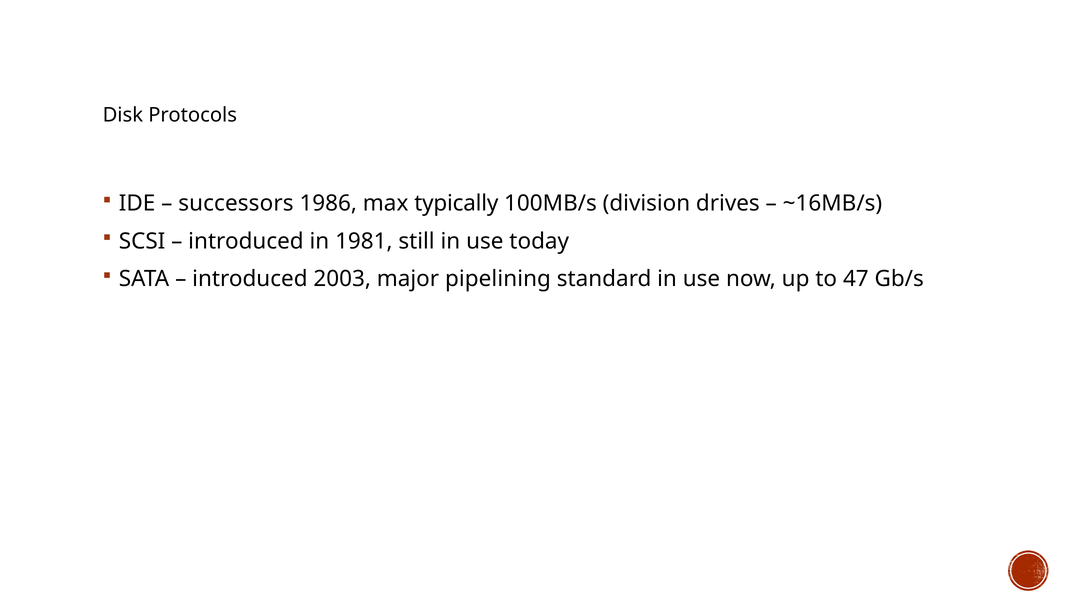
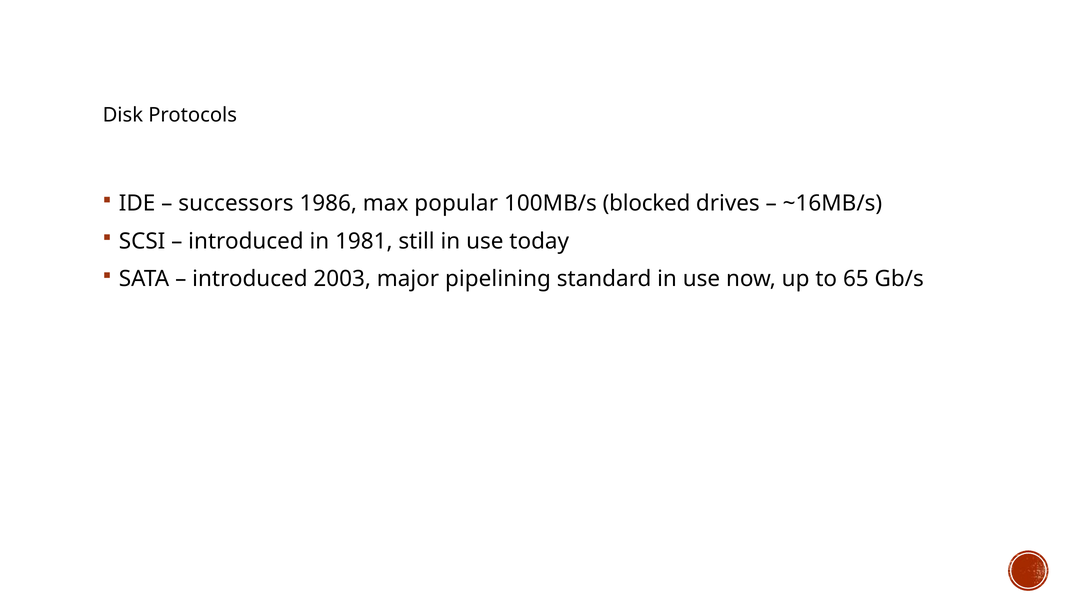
typically: typically -> popular (456, 204)
division: division -> blocked (647, 204)
47: 47 -> 65 (856, 279)
